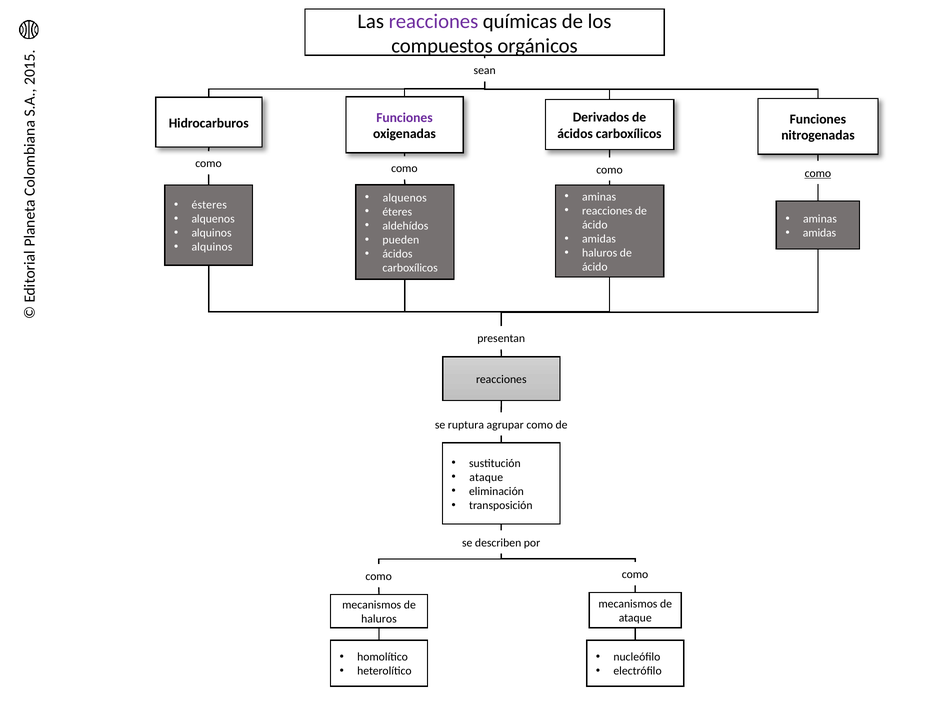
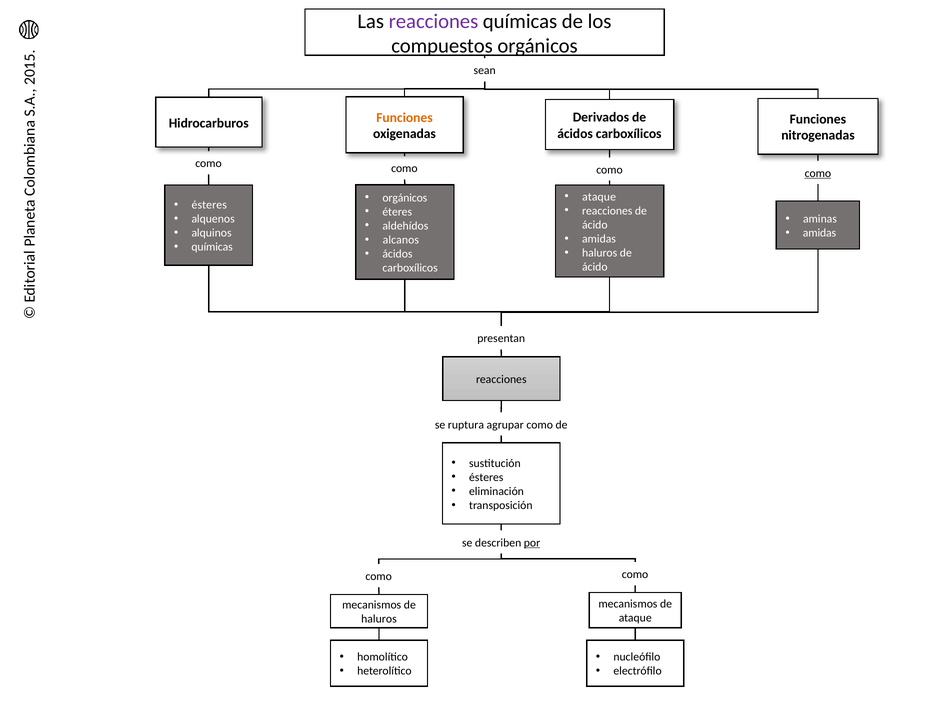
Funciones colour: purple -> orange (404, 118)
aminas: aminas -> ataque (599, 197)
alquenos: alquenos -> orgánicos (405, 198)
pueden: pueden -> alcanos (401, 240)
alquinos: alquinos -> químicas (212, 247)
ataque: ataque -> ésteres (486, 477)
por underline: none -> present (532, 542)
